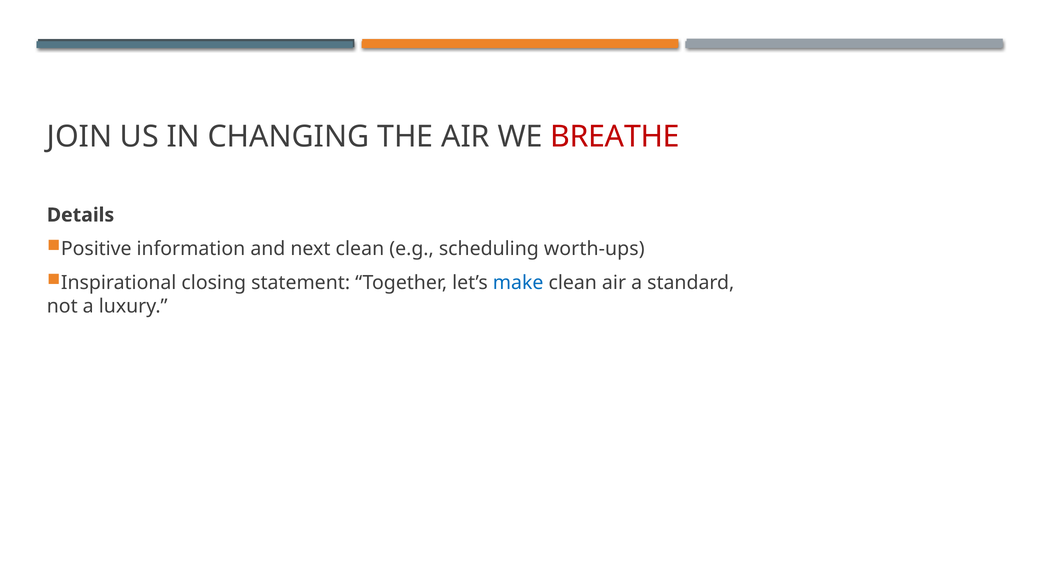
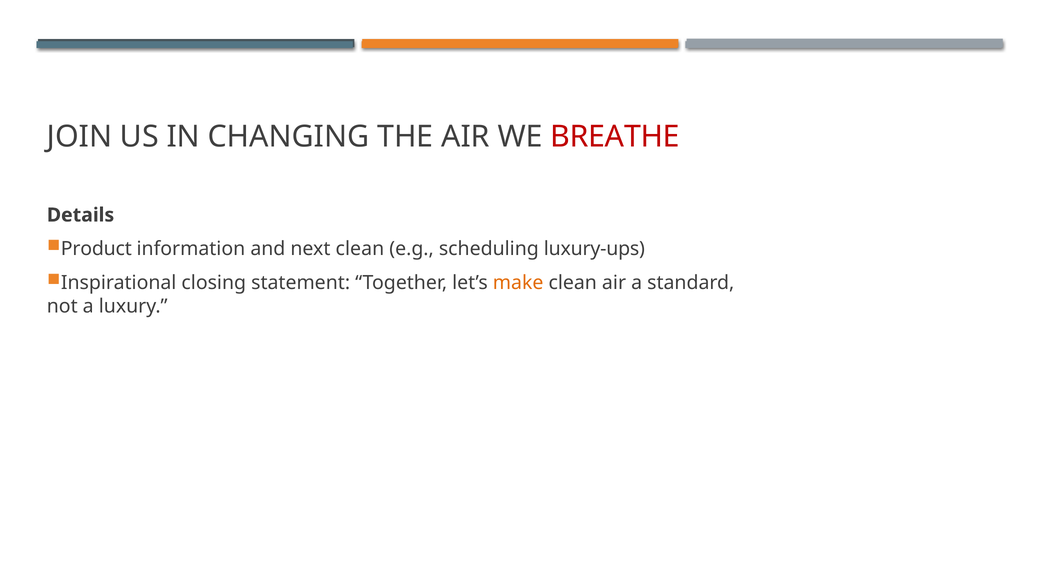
Positive: Positive -> Product (96, 249)
worth-ups: worth-ups -> luxury-ups (594, 249)
make colour: blue -> orange (518, 283)
